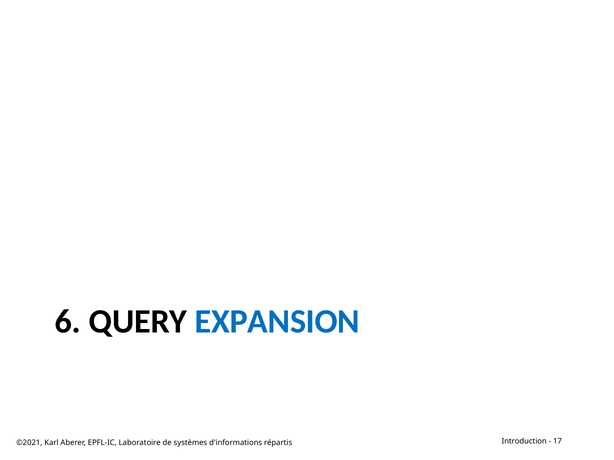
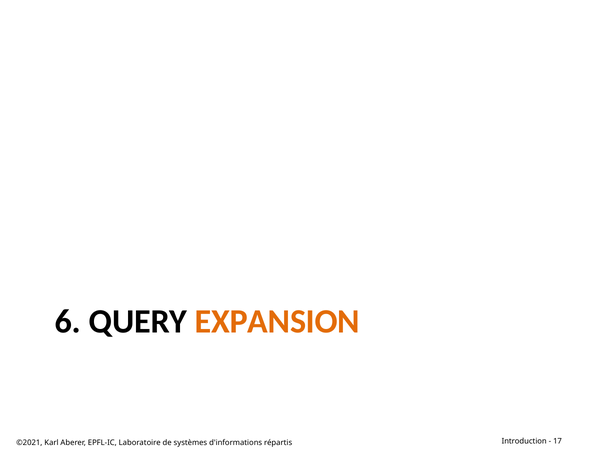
EXPANSION colour: blue -> orange (277, 322)
